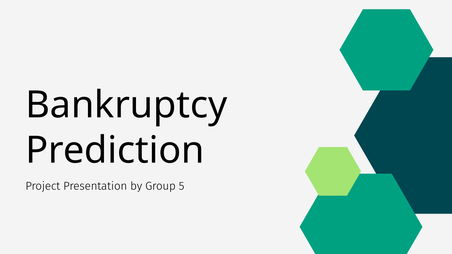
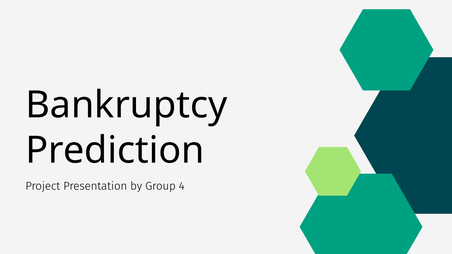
5: 5 -> 4 (182, 186)
